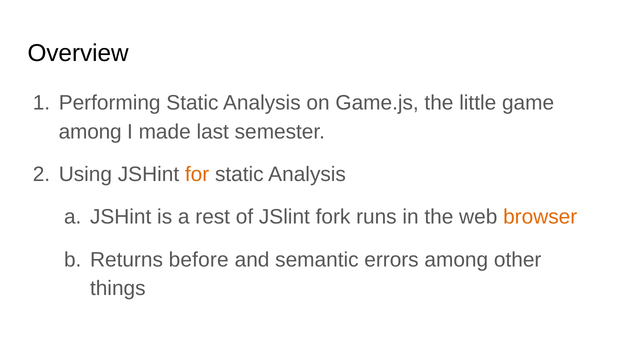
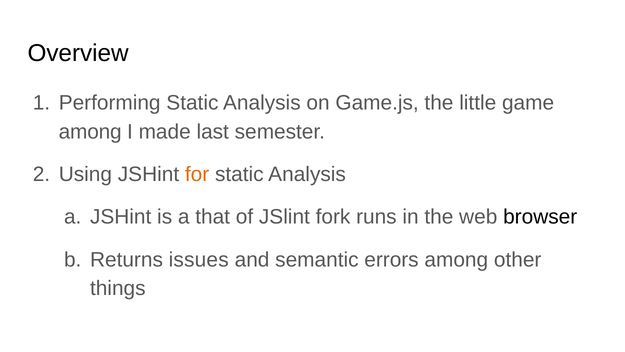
rest: rest -> that (213, 217)
browser colour: orange -> black (540, 217)
before: before -> issues (199, 259)
